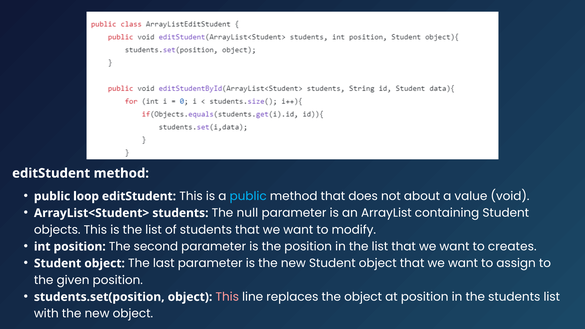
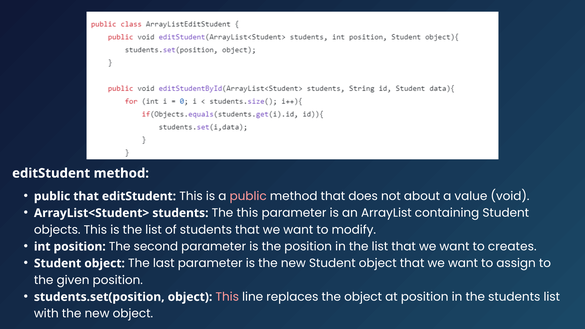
public loop: loop -> that (86, 196)
public colour: light blue -> pink (248, 196)
The null: null -> this (247, 213)
